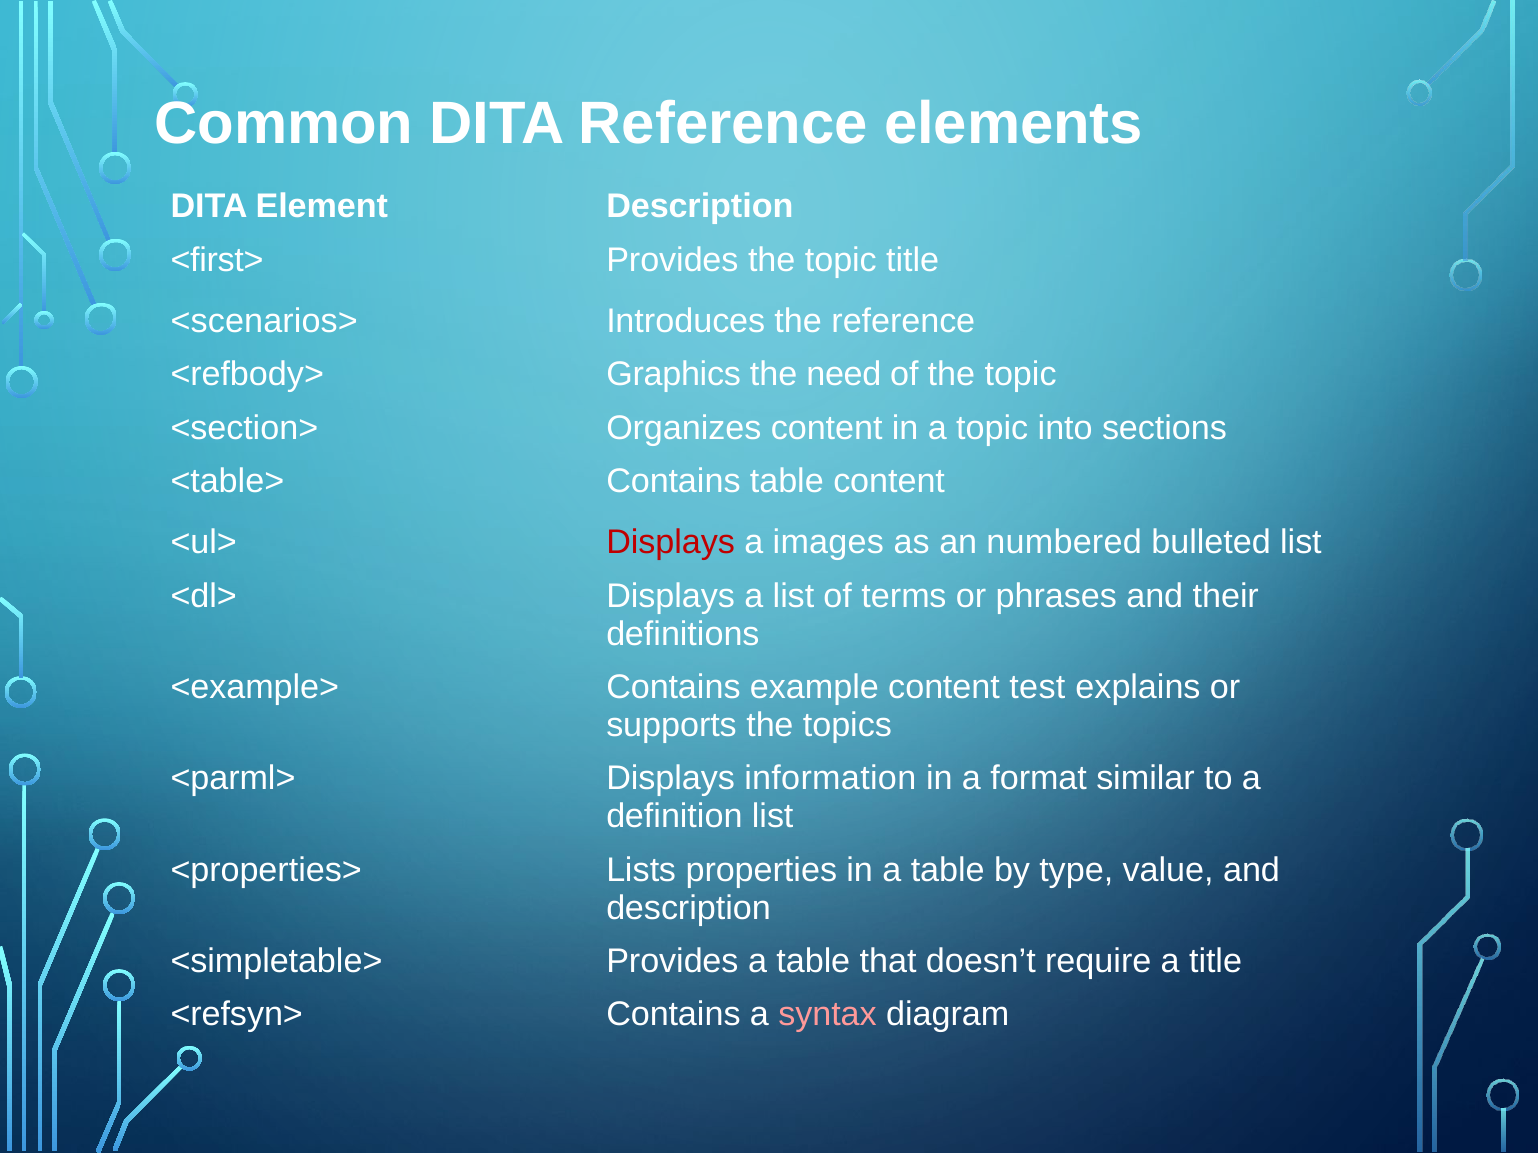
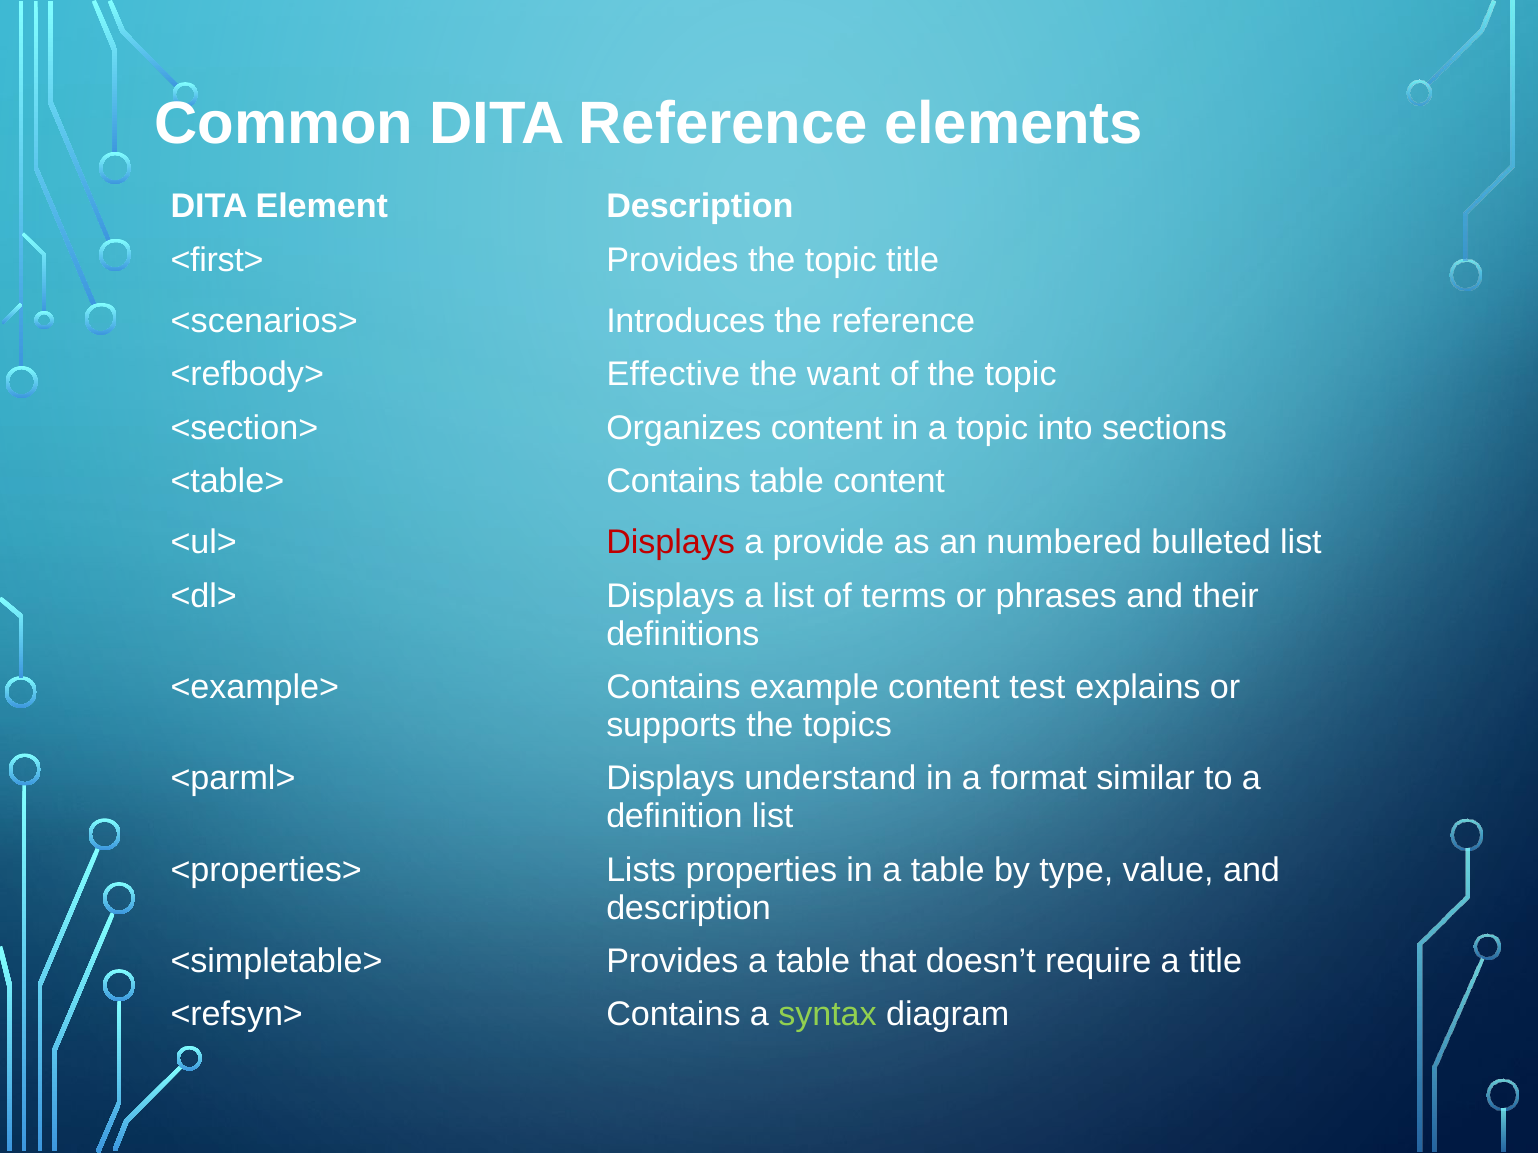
Graphics: Graphics -> Effective (673, 375)
need: need -> want (844, 375)
images: images -> provide (829, 543)
information: information -> understand (830, 779)
syntax colour: pink -> light green (828, 1015)
